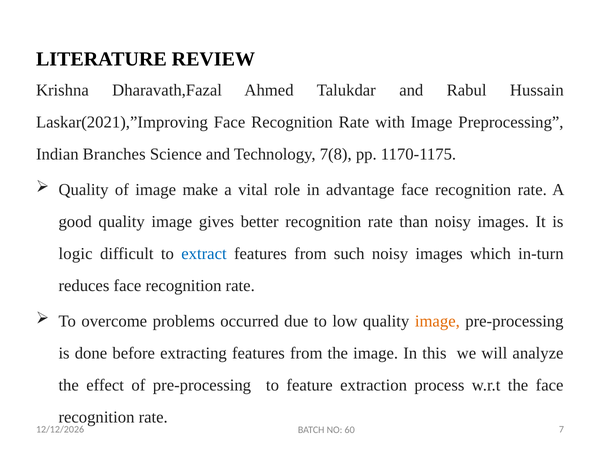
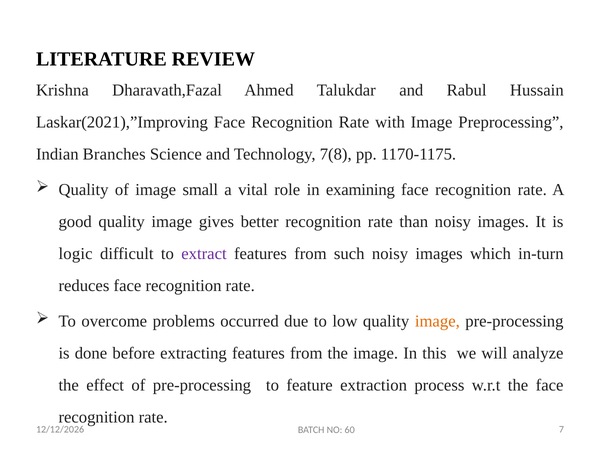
make: make -> small (200, 190)
advantage: advantage -> examining (360, 190)
extract colour: blue -> purple (204, 254)
